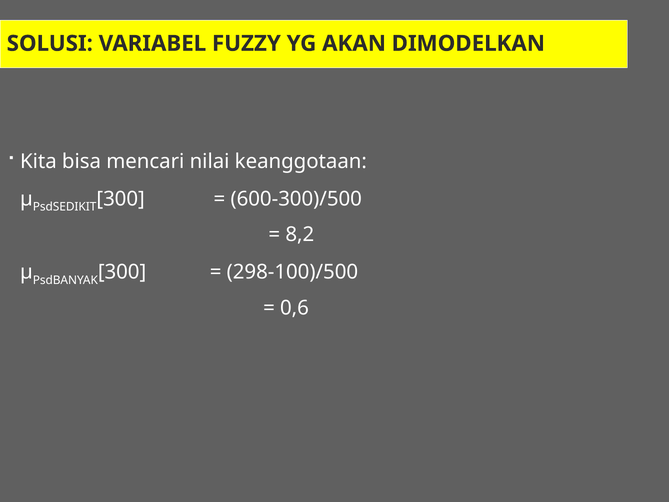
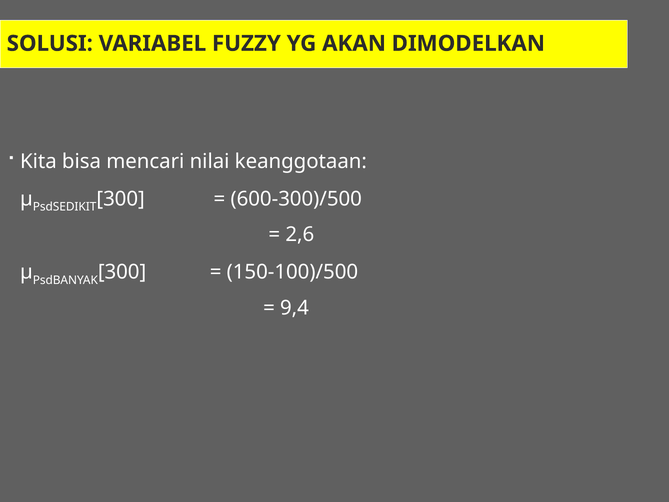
8,2: 8,2 -> 2,6 (300, 235)
298-100)/500: 298-100)/500 -> 150-100)/500 (292, 272)
0,6: 0,6 -> 9,4 (294, 308)
